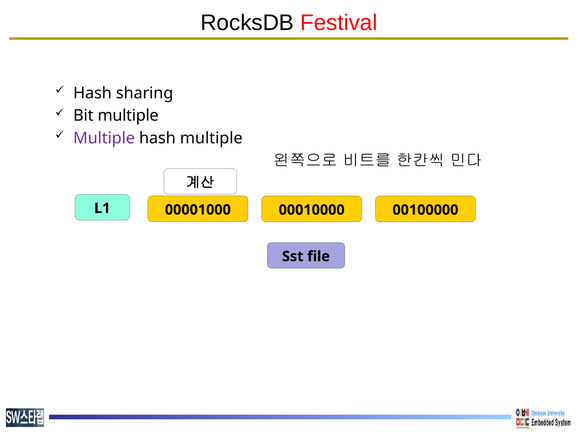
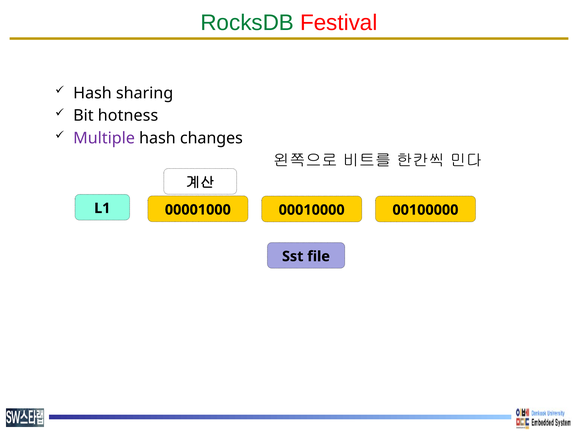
RocksDB colour: black -> green (247, 23)
Bit multiple: multiple -> hotness (128, 115)
hash multiple: multiple -> changes (211, 138)
